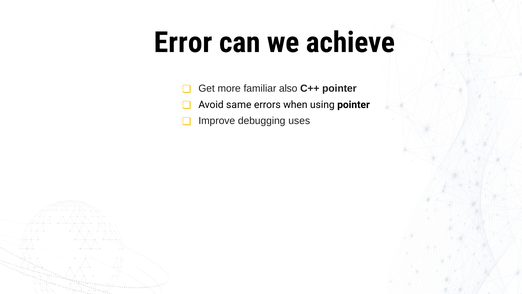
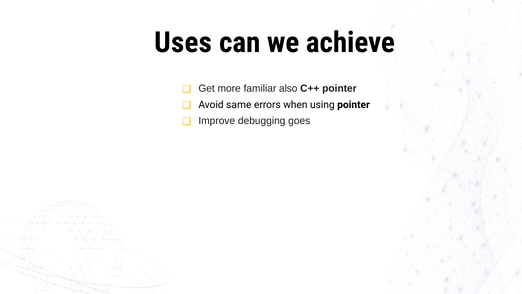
Error: Error -> Uses (183, 42)
uses: uses -> goes (299, 121)
